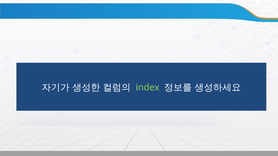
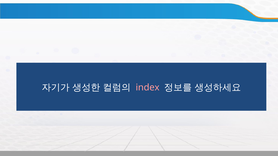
index colour: light green -> pink (148, 88)
